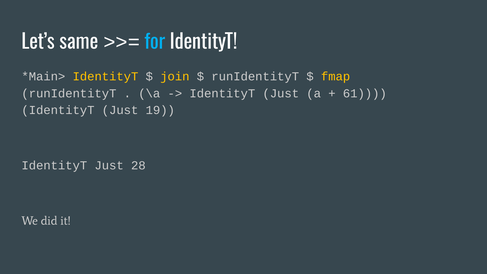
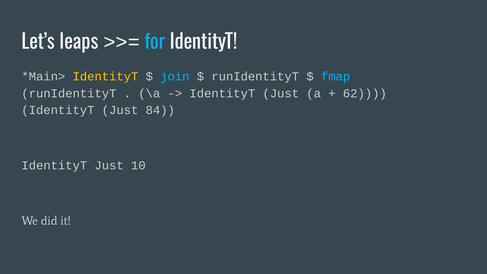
same: same -> leaps (79, 42)
join colour: yellow -> light blue (175, 77)
fmap colour: yellow -> light blue (336, 77)
61: 61 -> 62 (365, 93)
19: 19 -> 84 (160, 110)
28: 28 -> 10 (138, 165)
